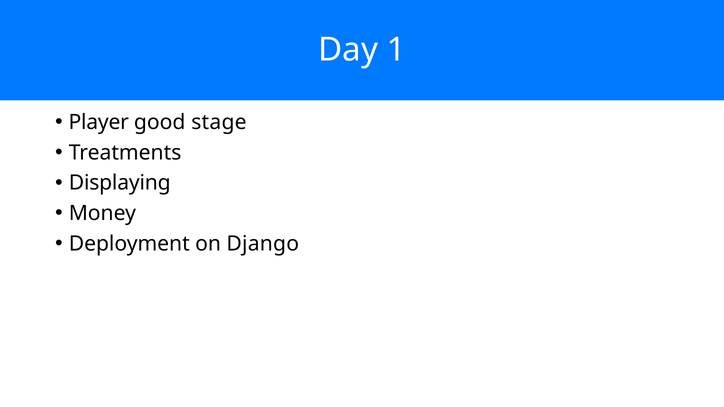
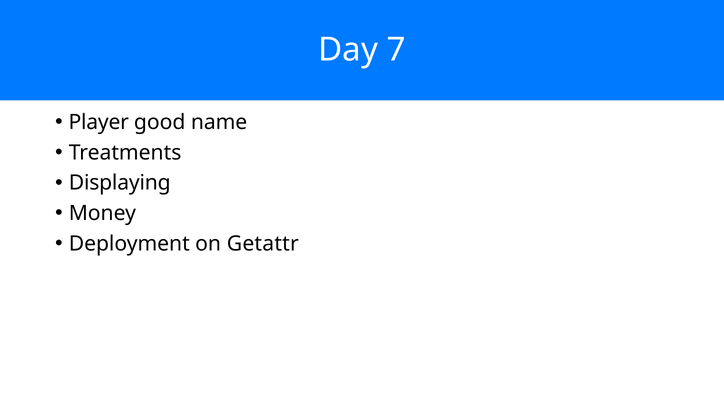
1: 1 -> 7 (396, 50)
stage: stage -> name (219, 122)
Django: Django -> Getattr (263, 244)
